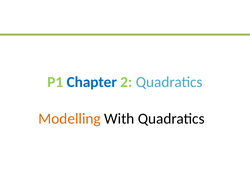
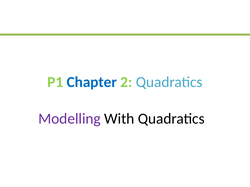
Modelling colour: orange -> purple (69, 119)
